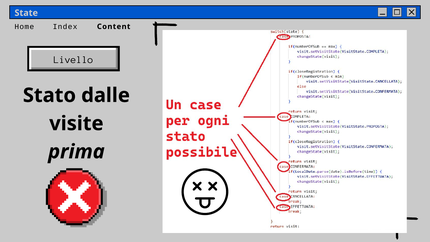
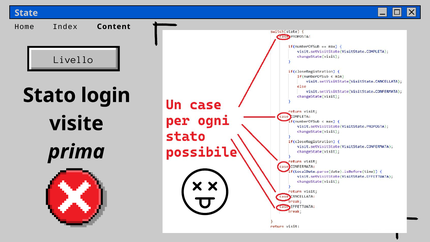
dalle: dalle -> login (106, 95)
